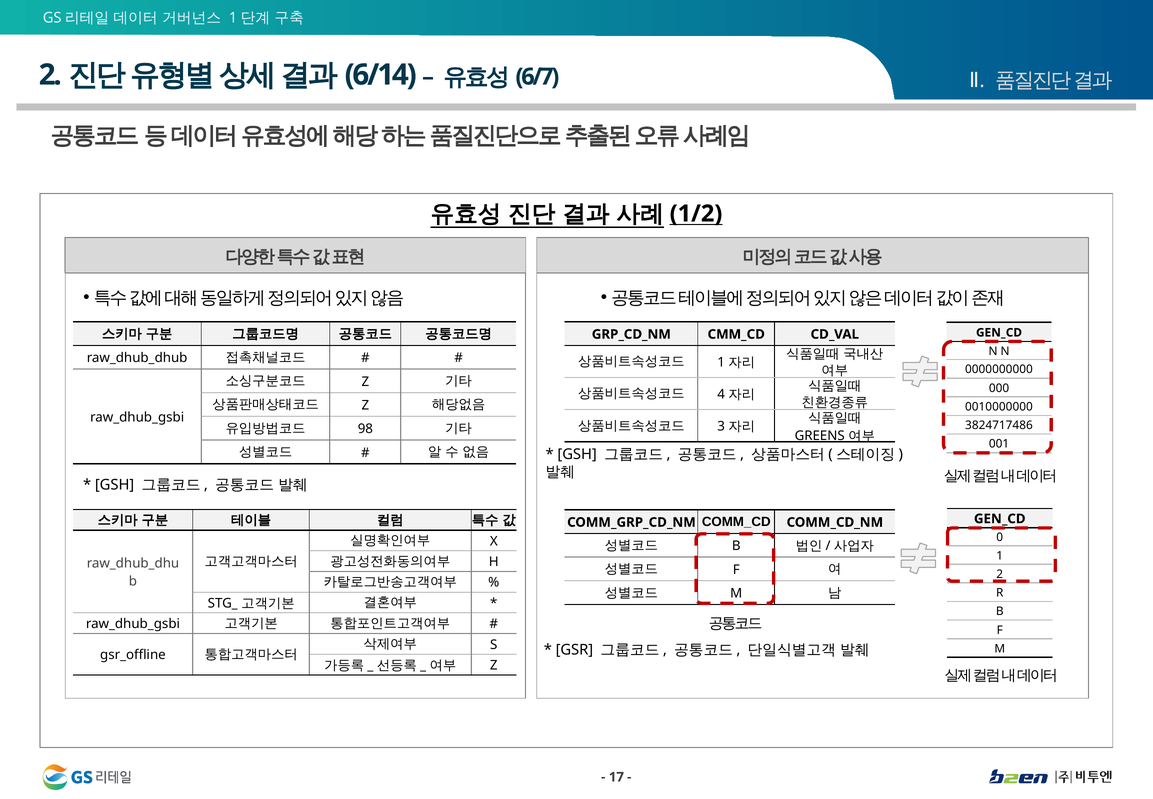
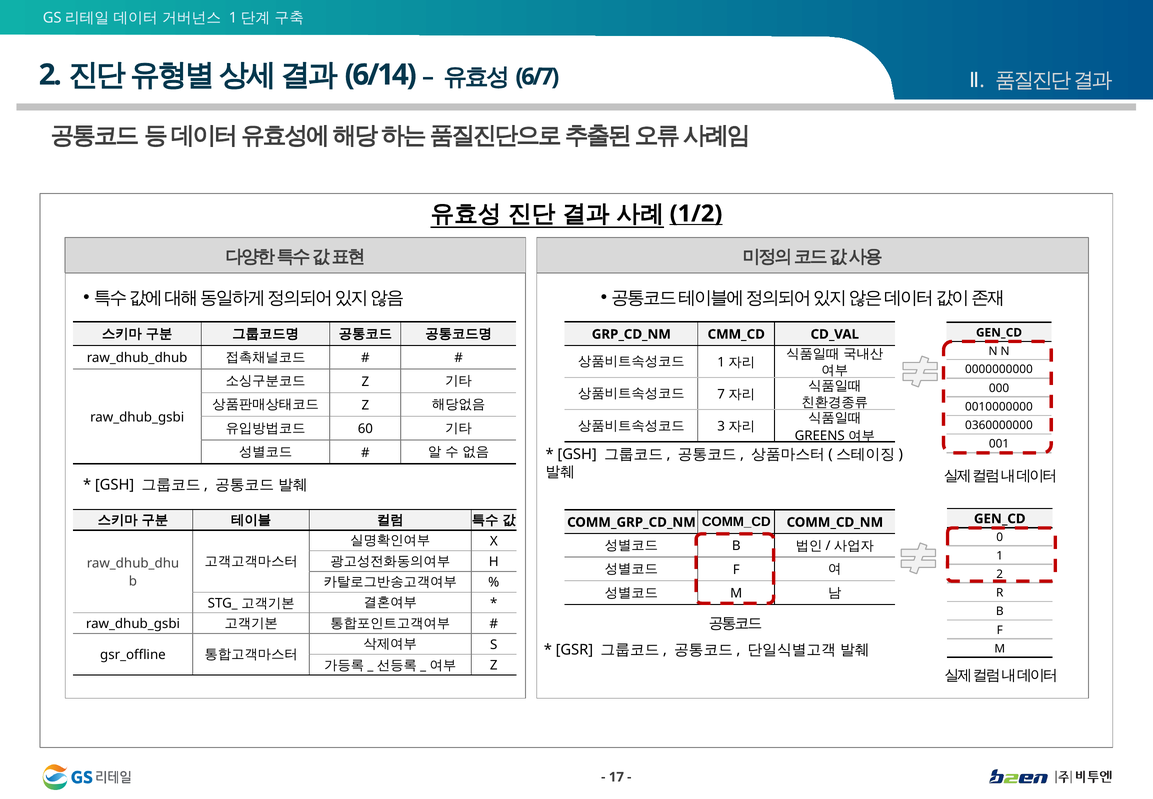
4: 4 -> 7 (721, 394)
3824717486: 3824717486 -> 0360000000 (999, 425)
98: 98 -> 60 (365, 429)
